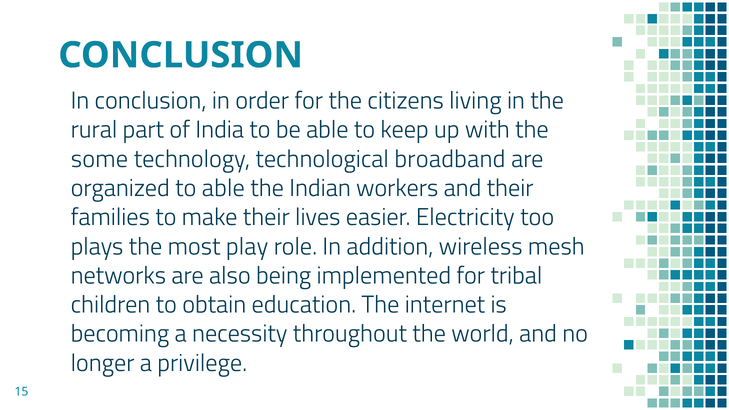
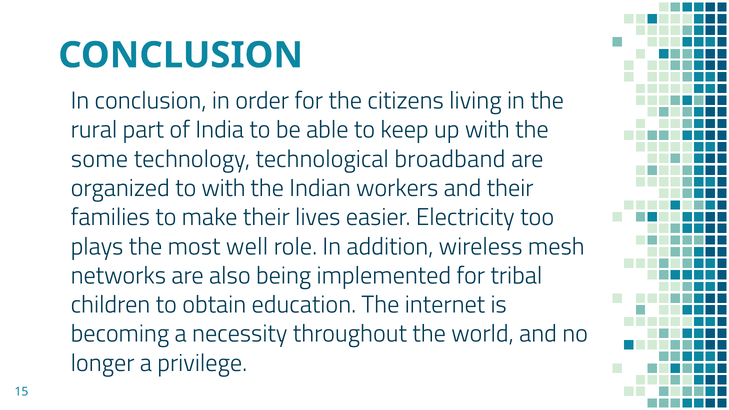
to able: able -> with (224, 188)
play: play -> well (247, 247)
